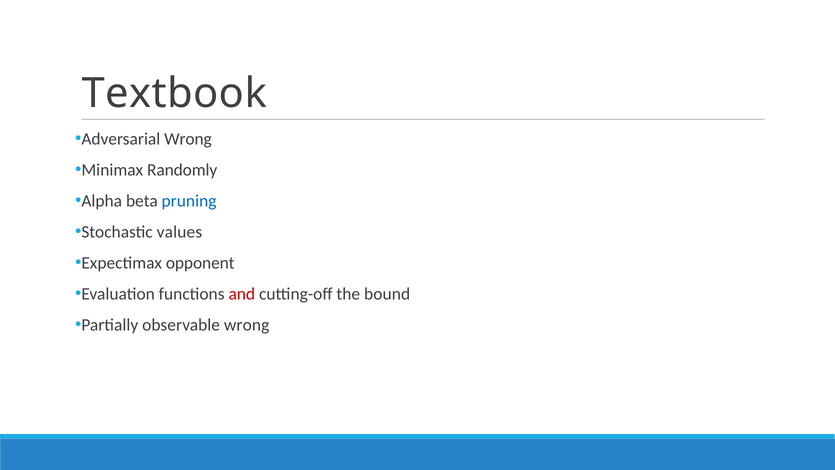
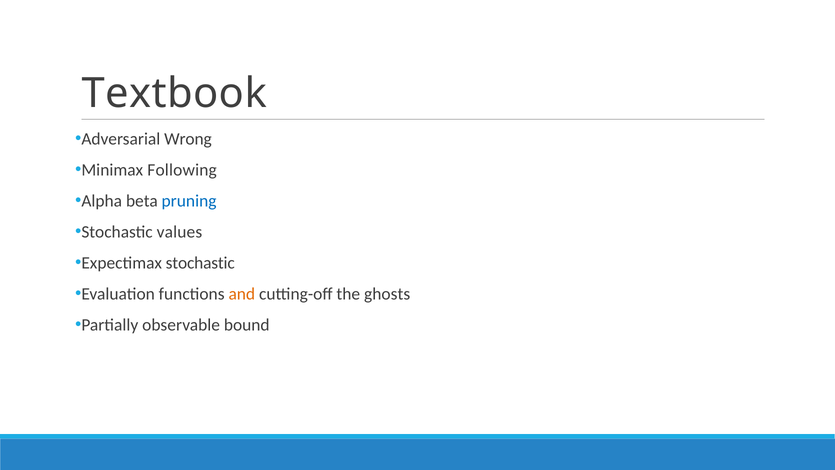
Randomly: Randomly -> Following (182, 170)
Expectimax opponent: opponent -> stochastic (200, 263)
and colour: red -> orange (242, 294)
bound: bound -> ghosts (387, 294)
observable wrong: wrong -> bound (247, 325)
